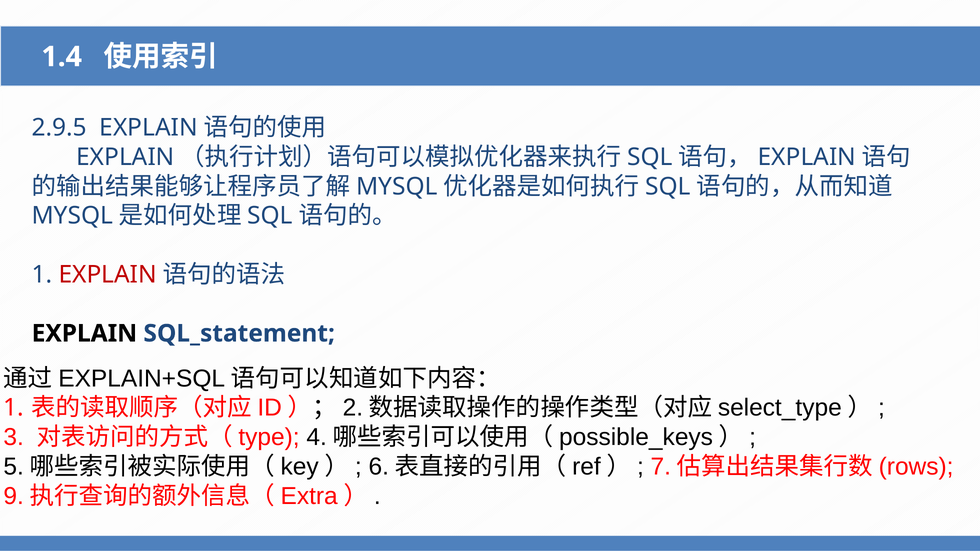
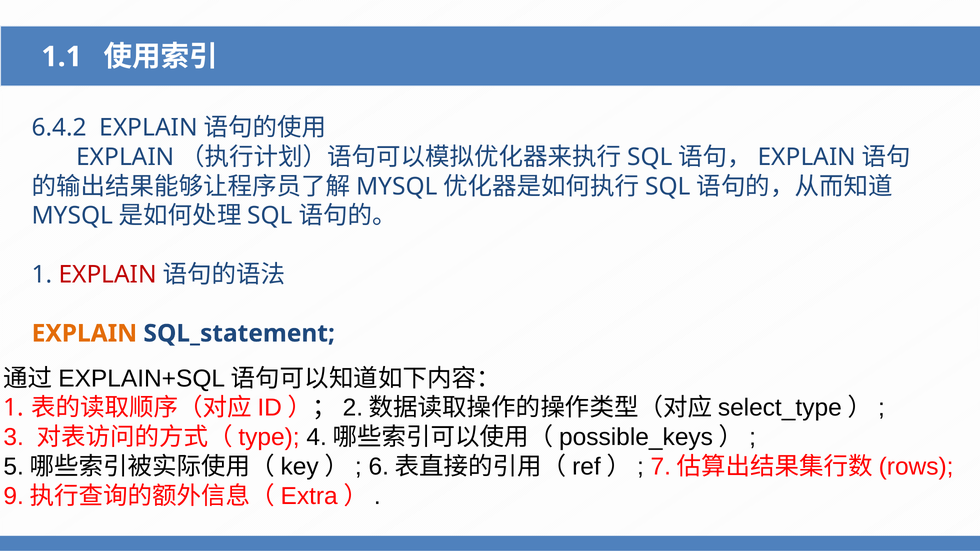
1.4: 1.4 -> 1.1 (62, 57)
2.9.5: 2.9.5 -> 6.4.2 (59, 128)
EXPLAIN colour: black -> orange (84, 334)
